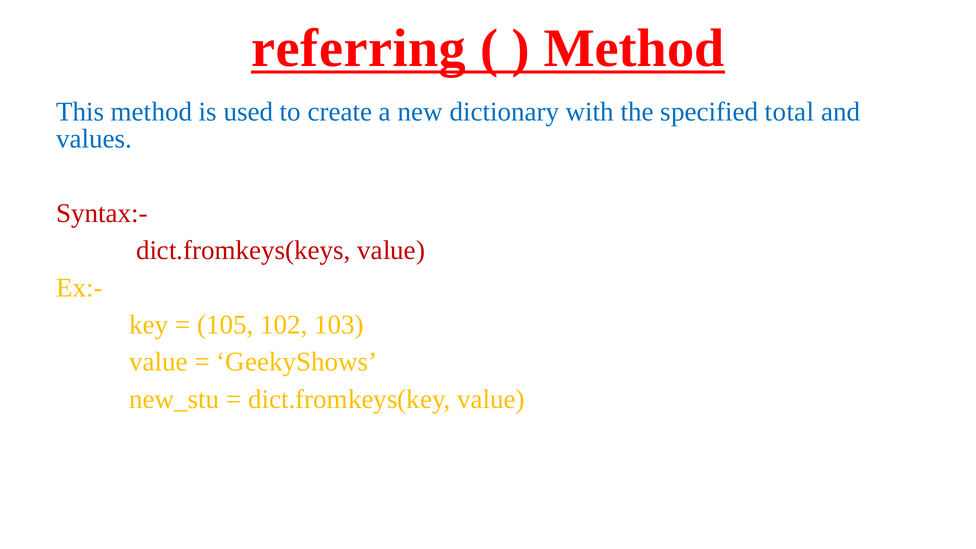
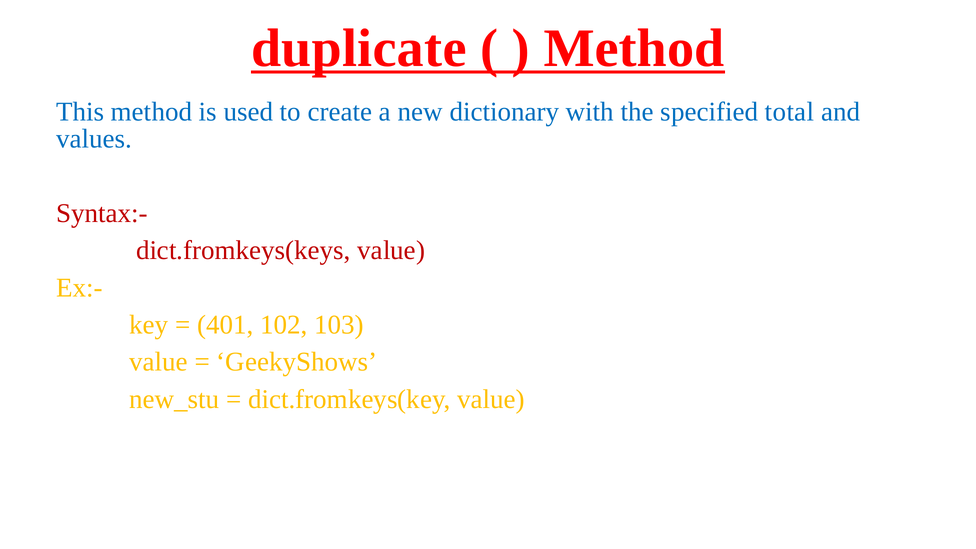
referring: referring -> duplicate (359, 48)
105: 105 -> 401 (225, 325)
